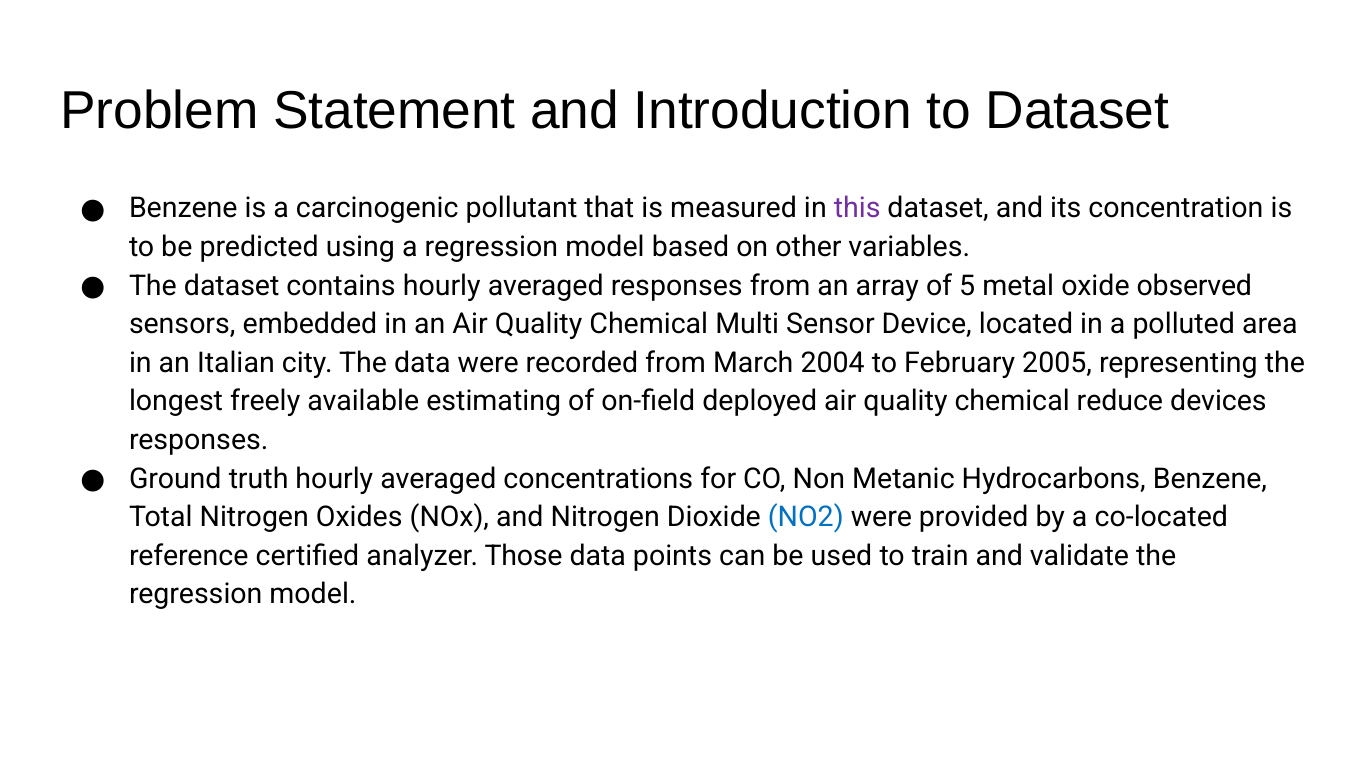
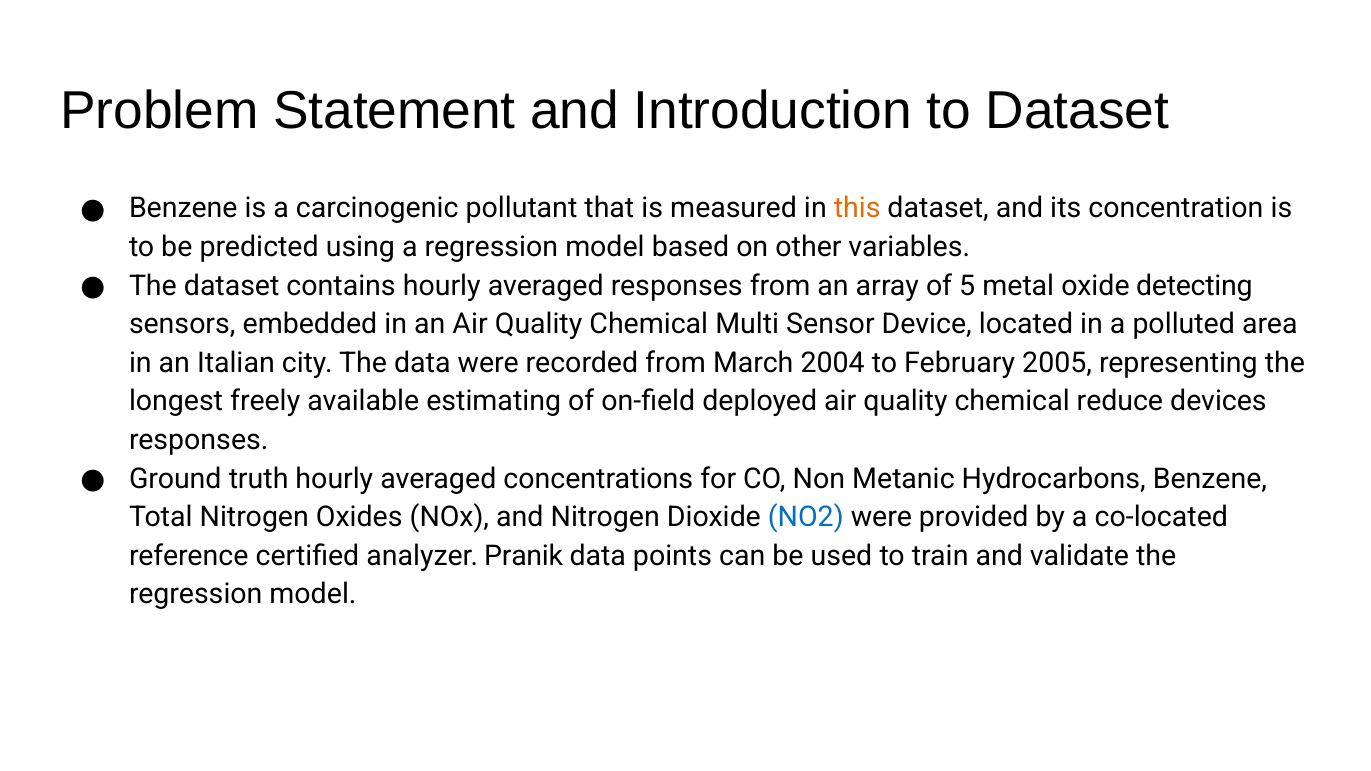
this colour: purple -> orange (857, 209)
observed: observed -> detecting (1194, 286)
Those: Those -> Pranik (524, 556)
